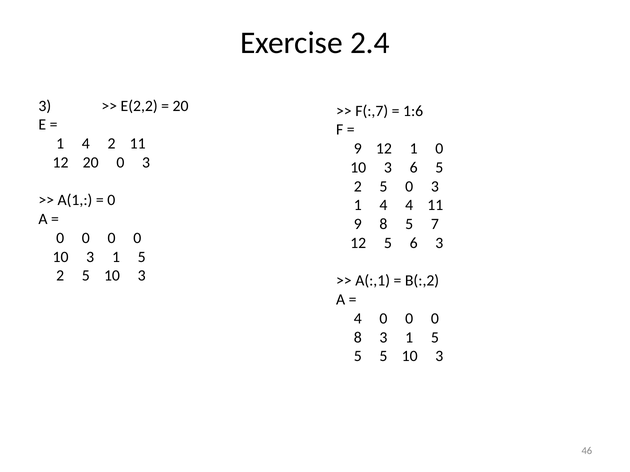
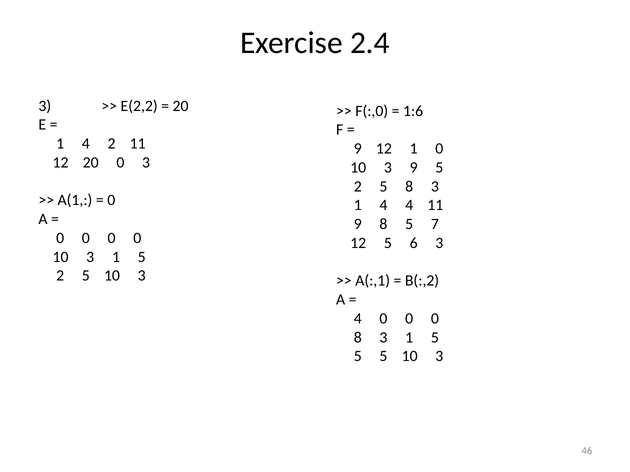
F(:,7: F(:,7 -> F(:,0 (372, 111)
3 6: 6 -> 9 (414, 168)
5 0: 0 -> 8 (409, 187)
